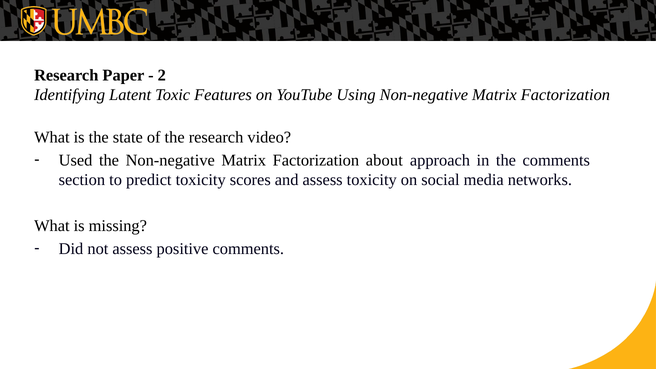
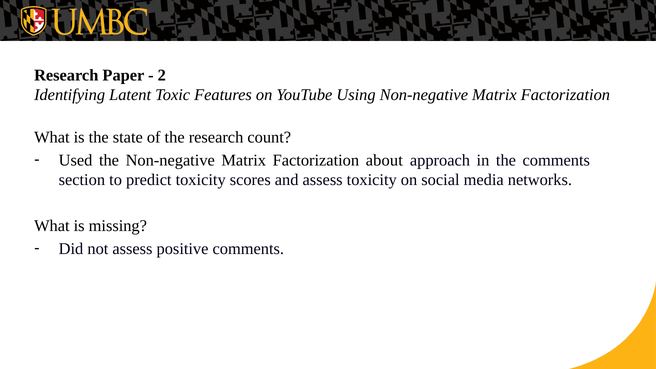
video: video -> count (269, 137)
